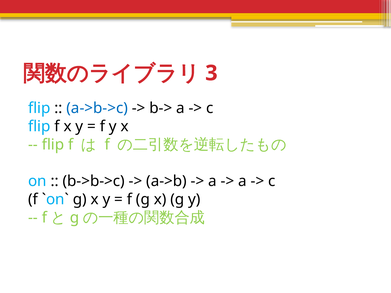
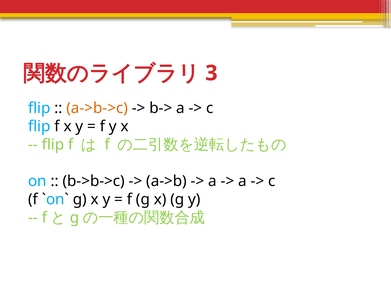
a->b->c colour: blue -> orange (97, 108)
